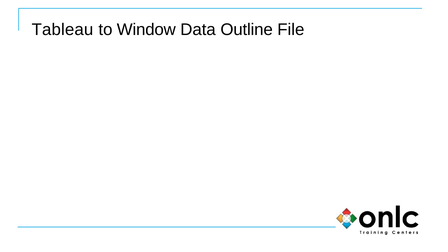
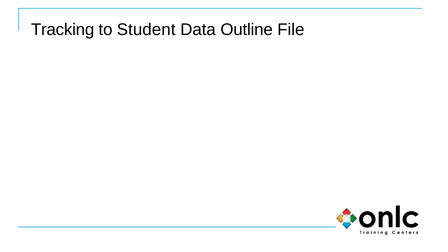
Tableau: Tableau -> Tracking (63, 30)
Window: Window -> Student (146, 30)
